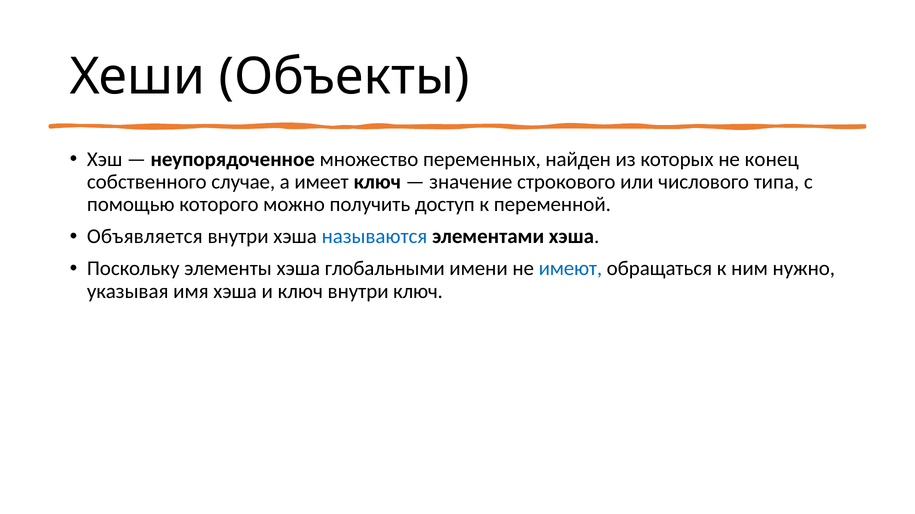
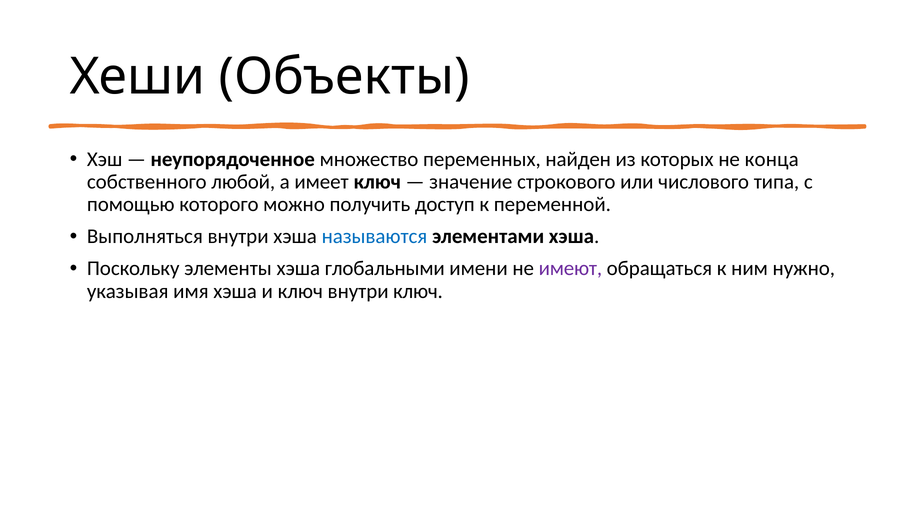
конец: конец -> конца (772, 159)
случае: случае -> любой (243, 182)
Объявляется: Объявляется -> Выполняться (145, 237)
имеют colour: blue -> purple (570, 269)
